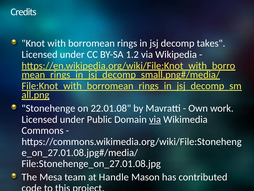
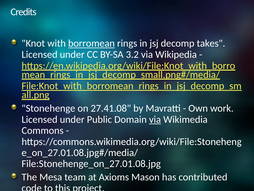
borromean underline: none -> present (91, 43)
1.2: 1.2 -> 3.2 (132, 54)
22.01.08: 22.01.08 -> 27.41.08 (111, 108)
Handle: Handle -> Axioms (114, 177)
